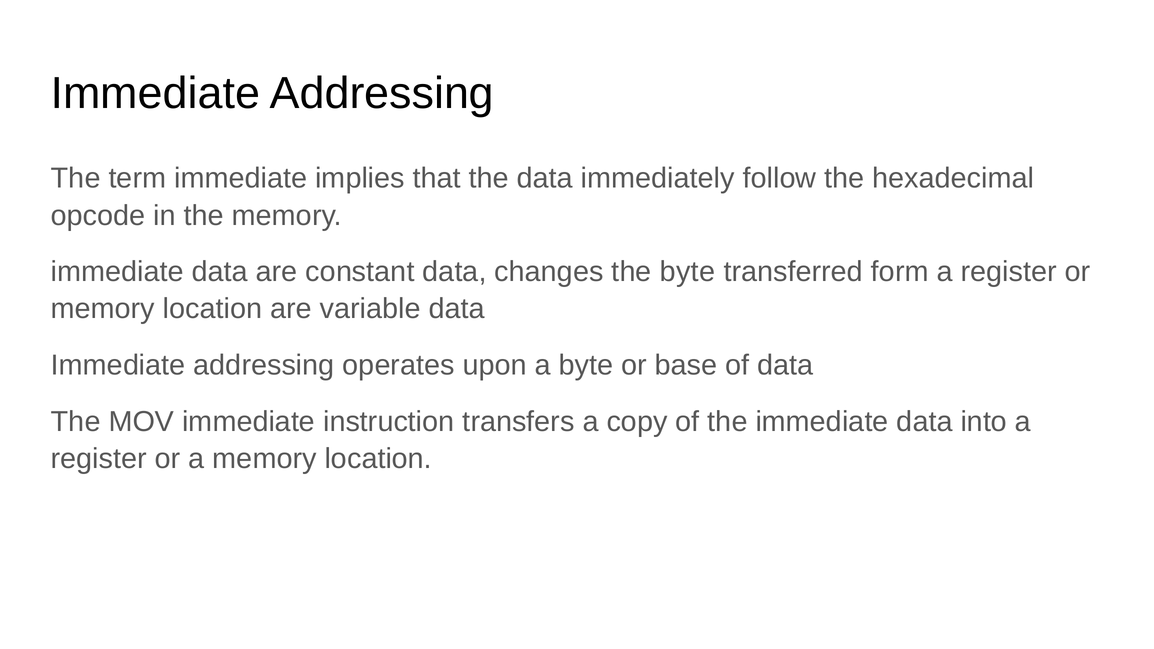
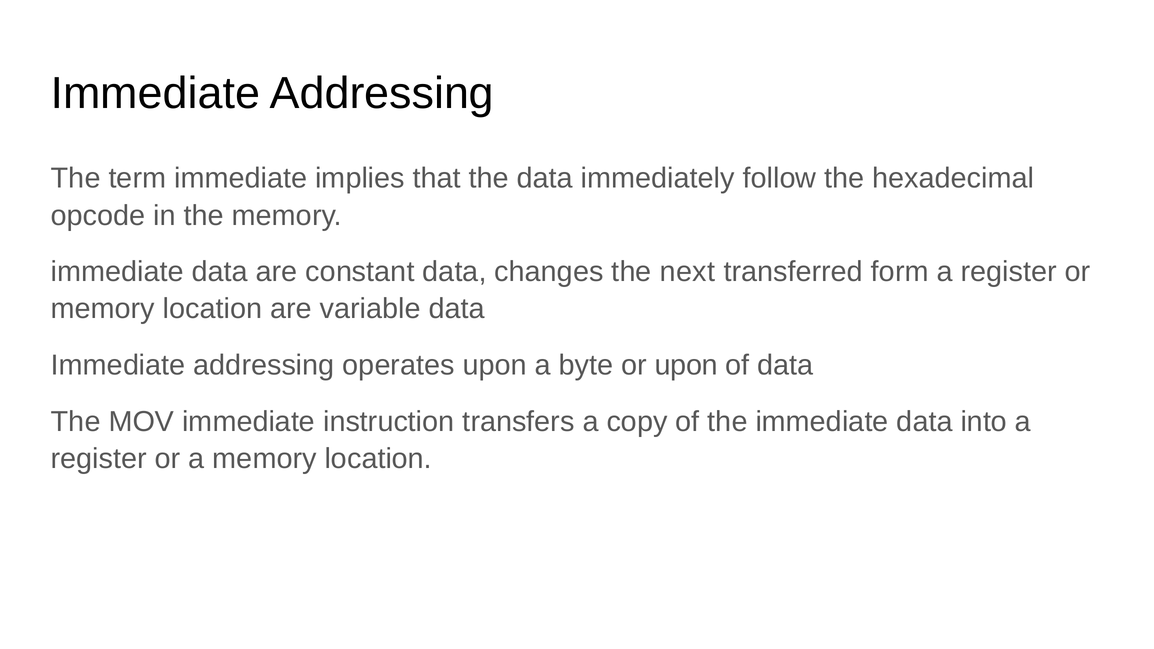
the byte: byte -> next (687, 272)
or base: base -> upon (686, 365)
